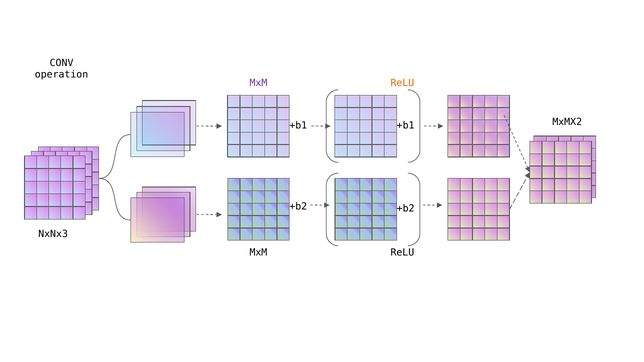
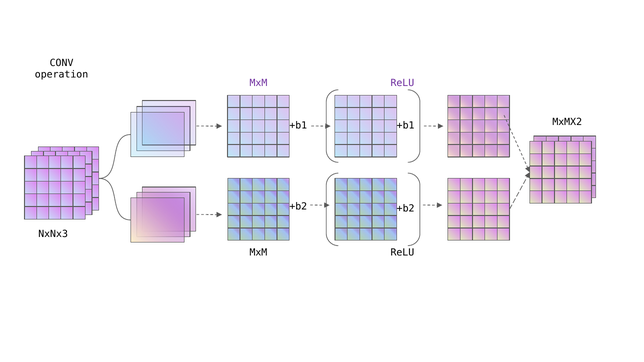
ReLU colour: orange -> purple (402, 83)
